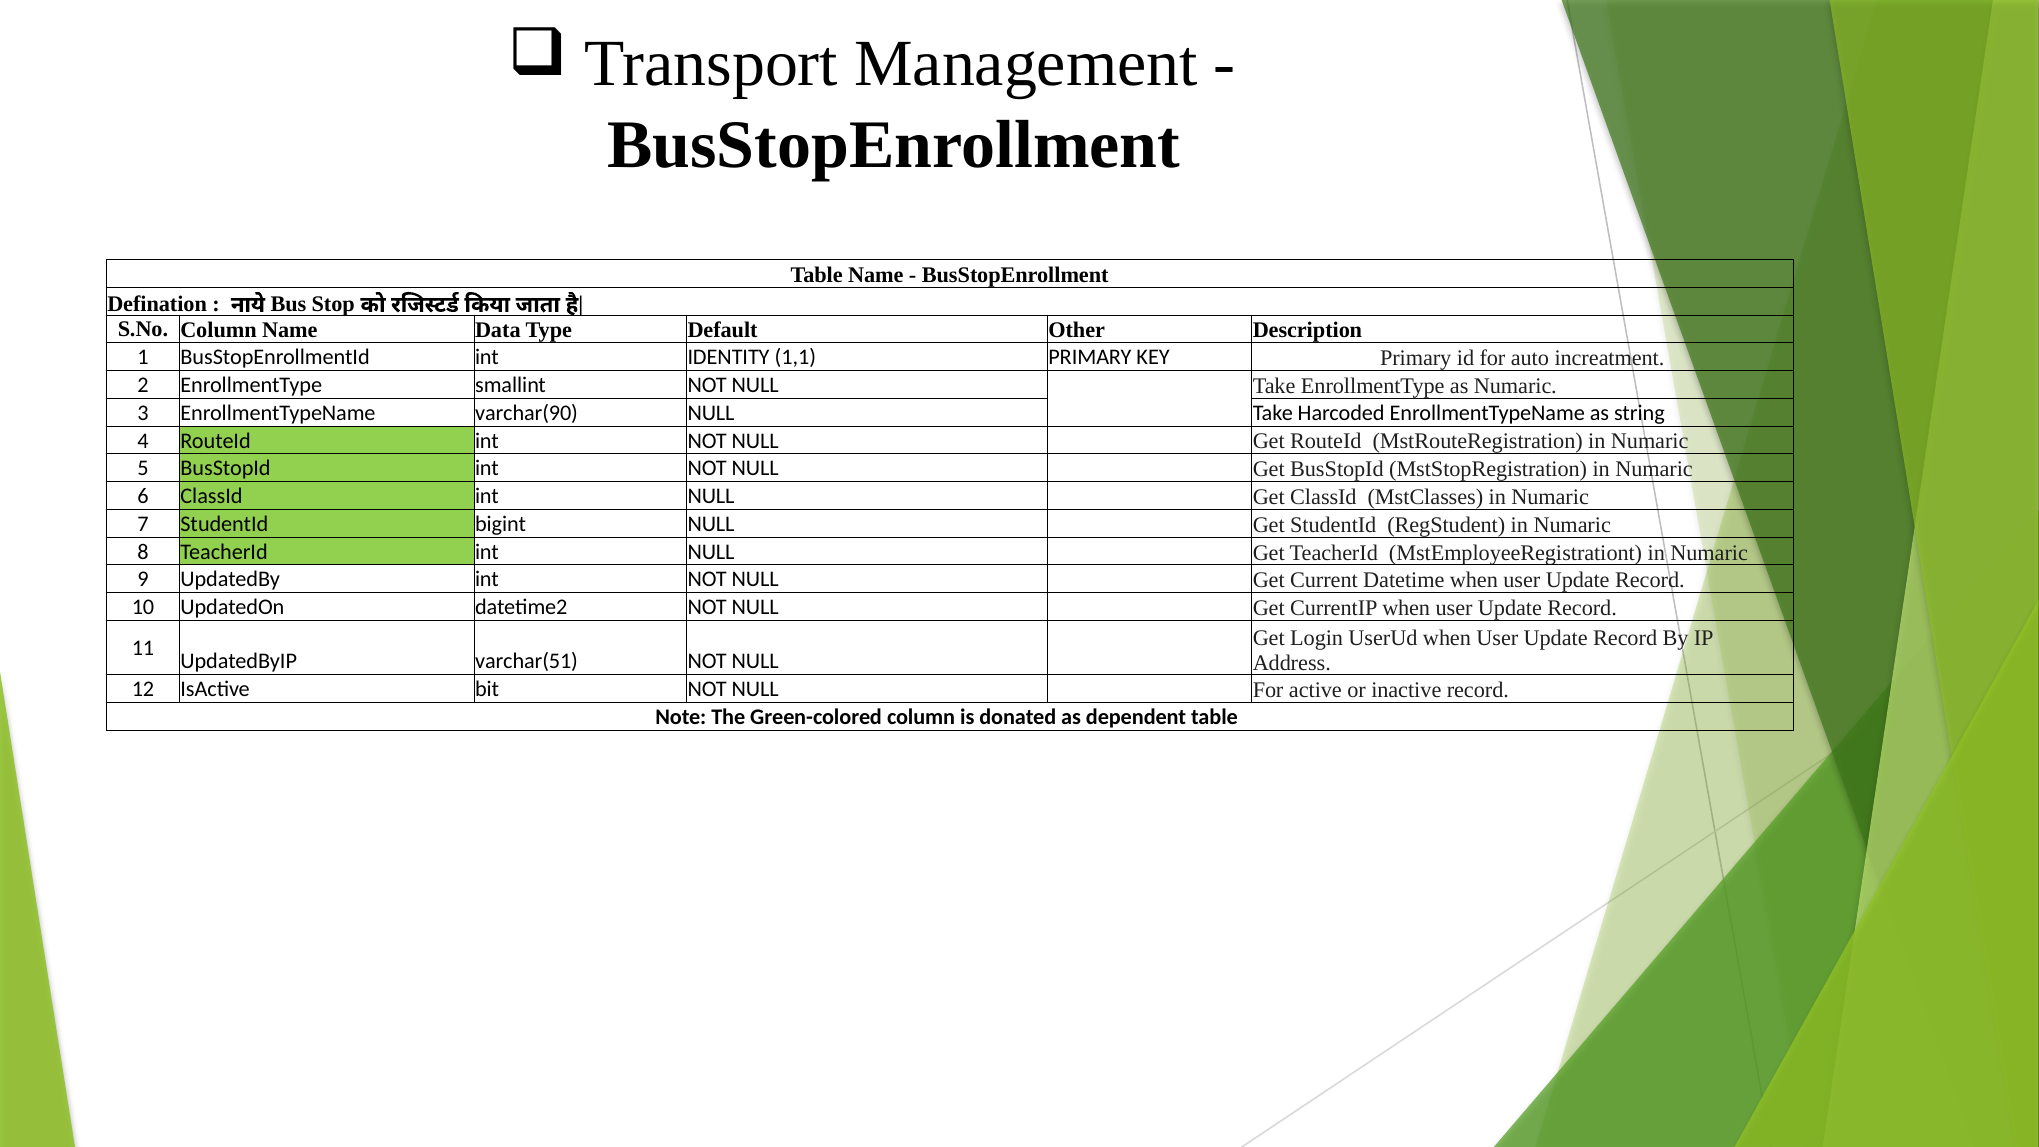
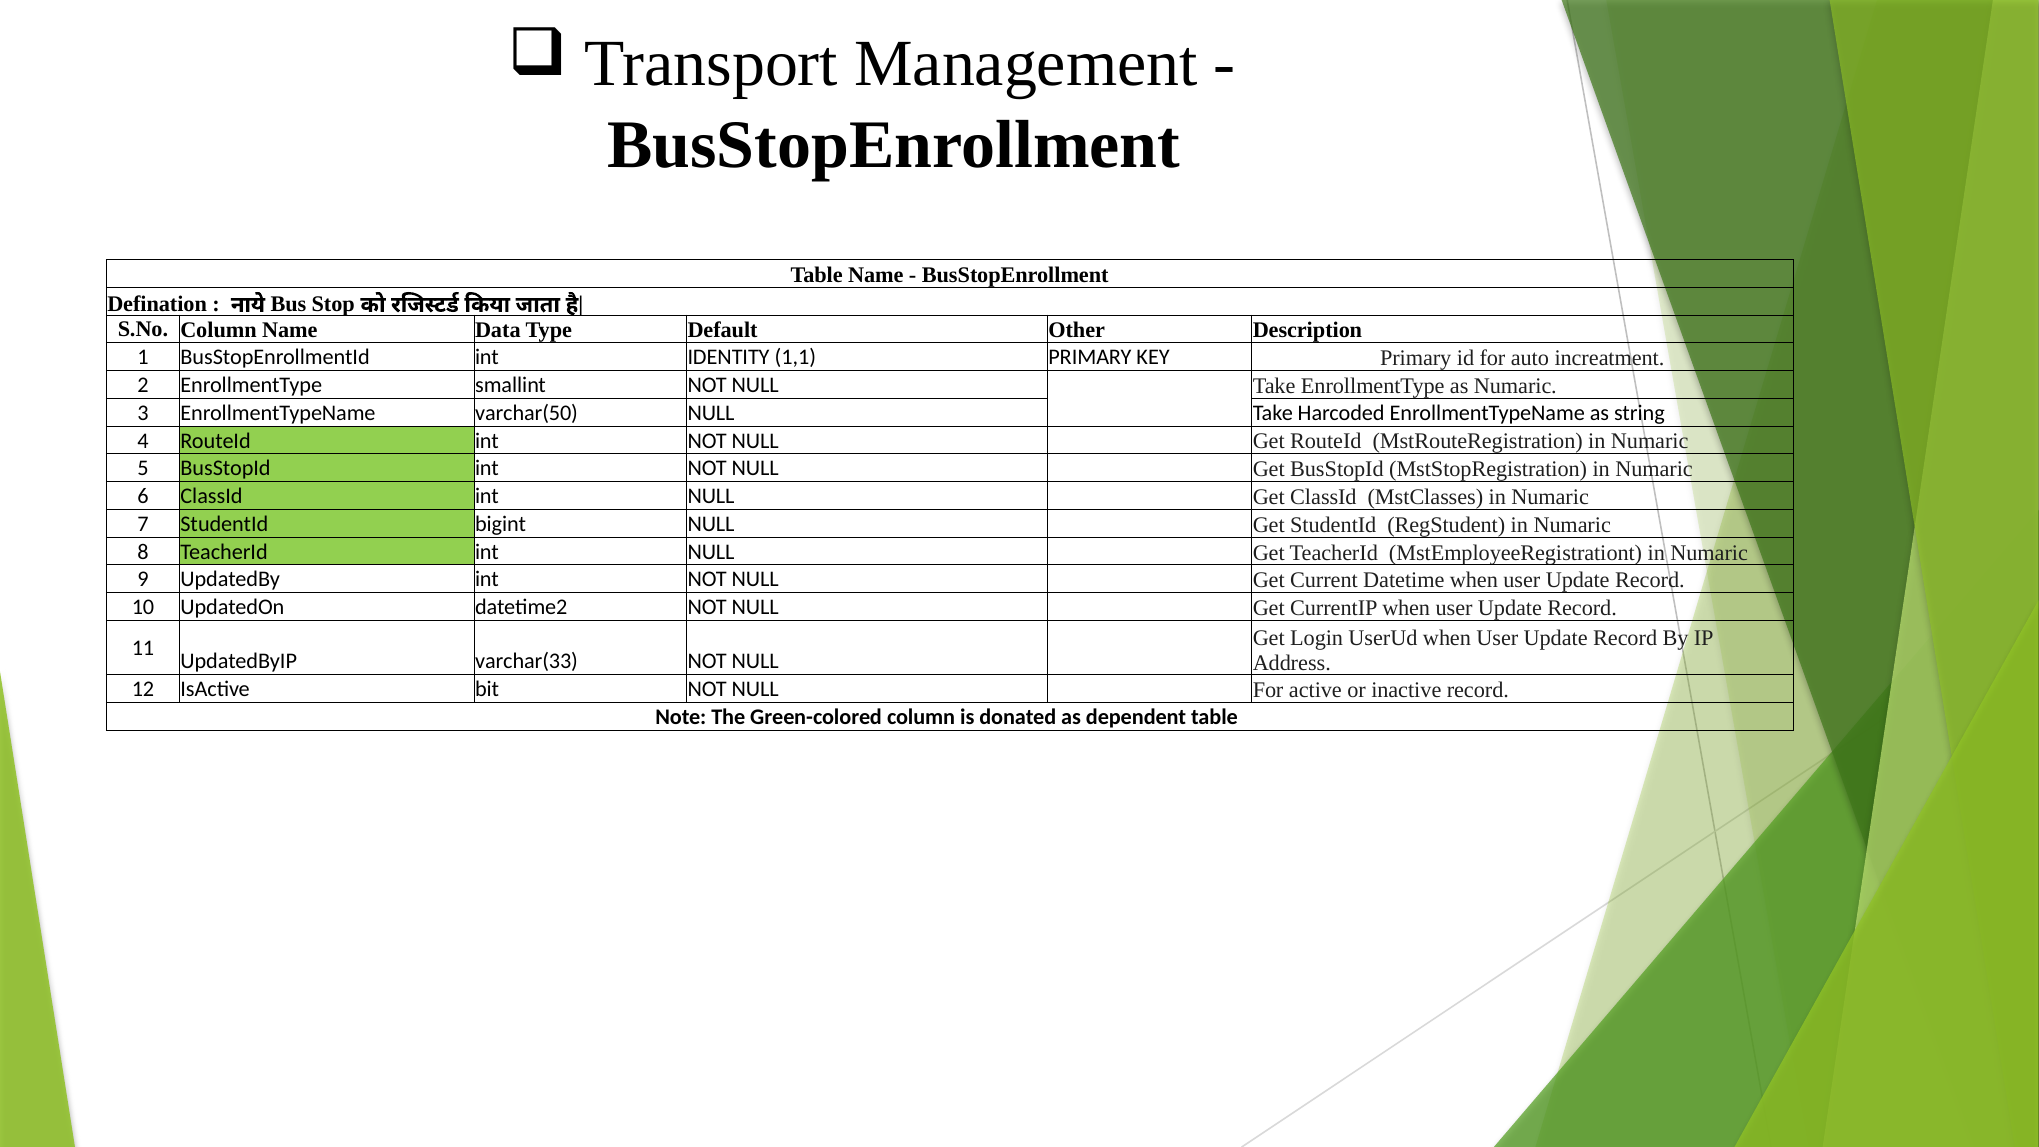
varchar(90: varchar(90 -> varchar(50 (527, 413)
varchar(51: varchar(51 -> varchar(33 (527, 662)
